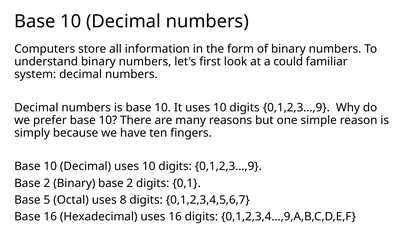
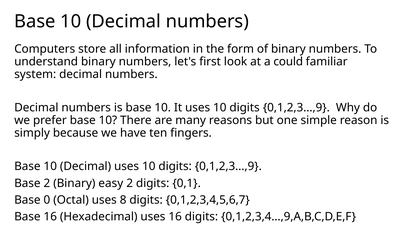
Binary base: base -> easy (111, 183)
5: 5 -> 0 (47, 200)
